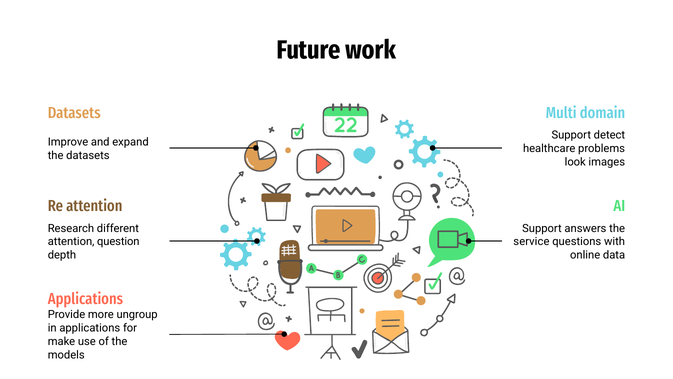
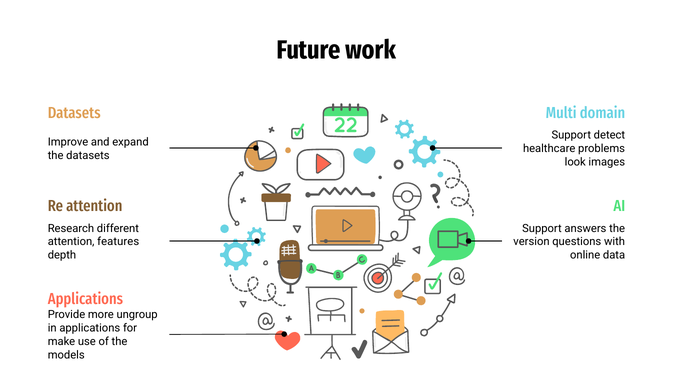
question: question -> features (118, 242)
service: service -> version (531, 242)
